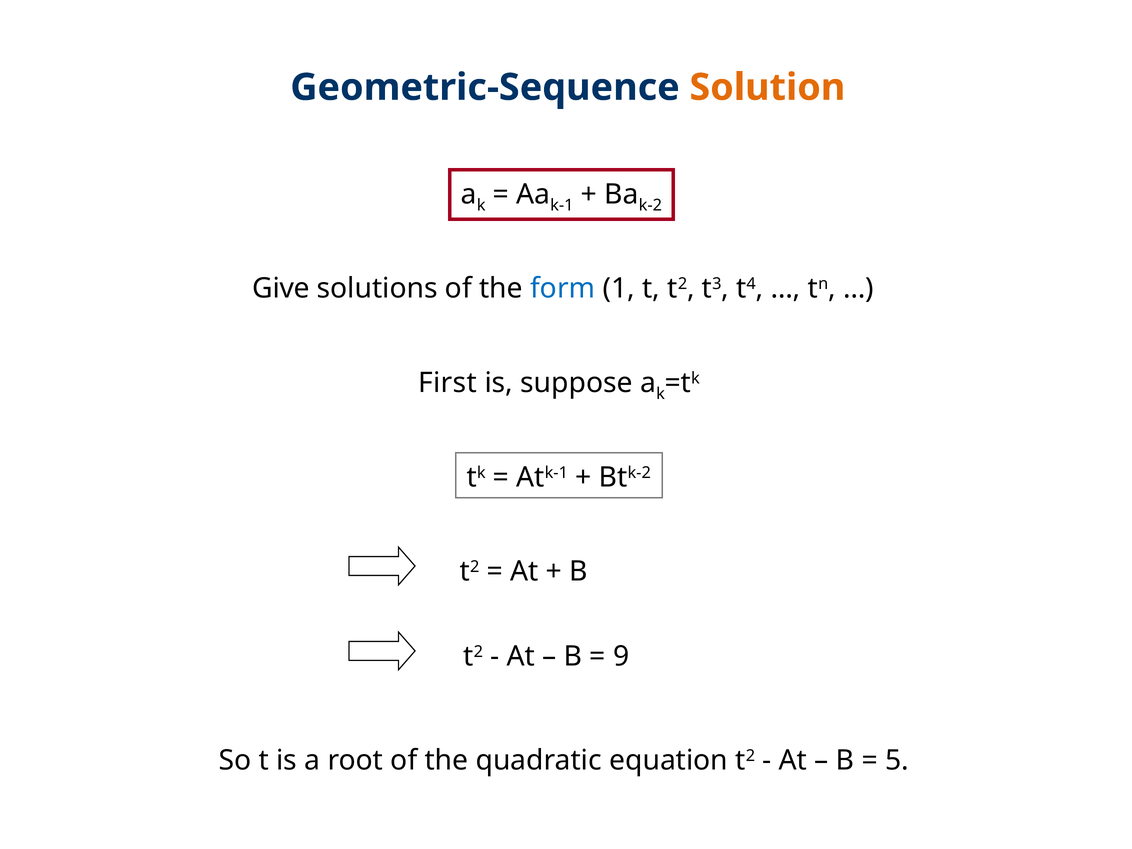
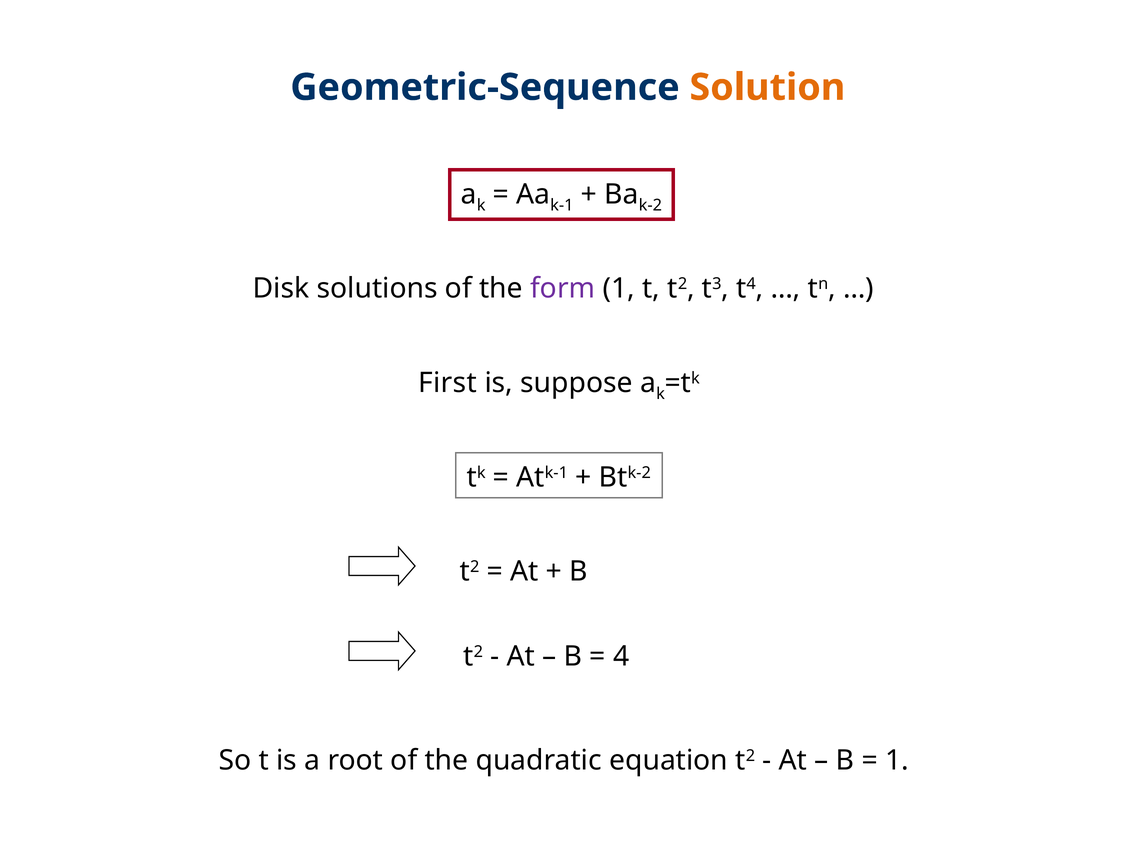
Give: Give -> Disk (281, 289)
form colour: blue -> purple (563, 289)
9: 9 -> 4 (621, 657)
5: 5 -> 1 (897, 760)
